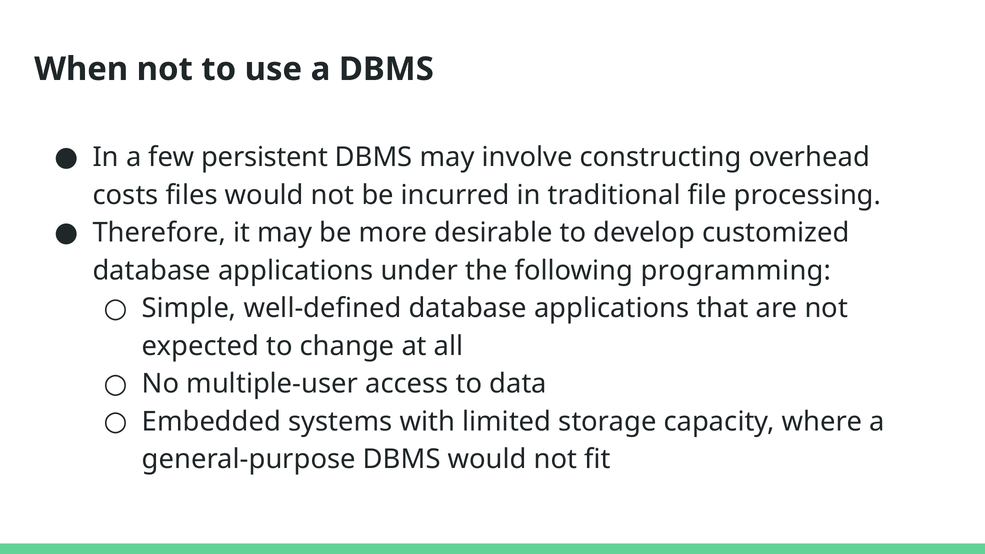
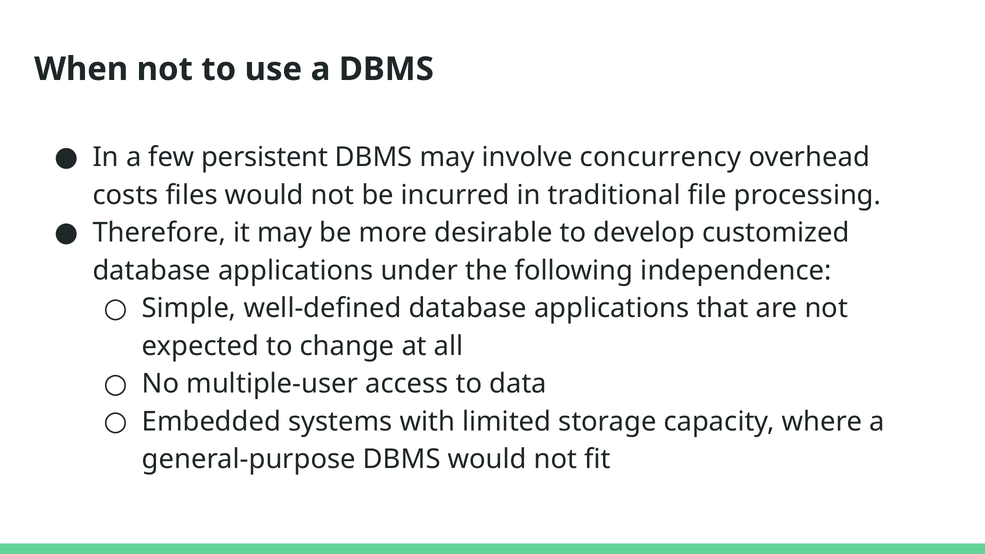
constructing: constructing -> concurrency (660, 157)
programming: programming -> independence (736, 271)
